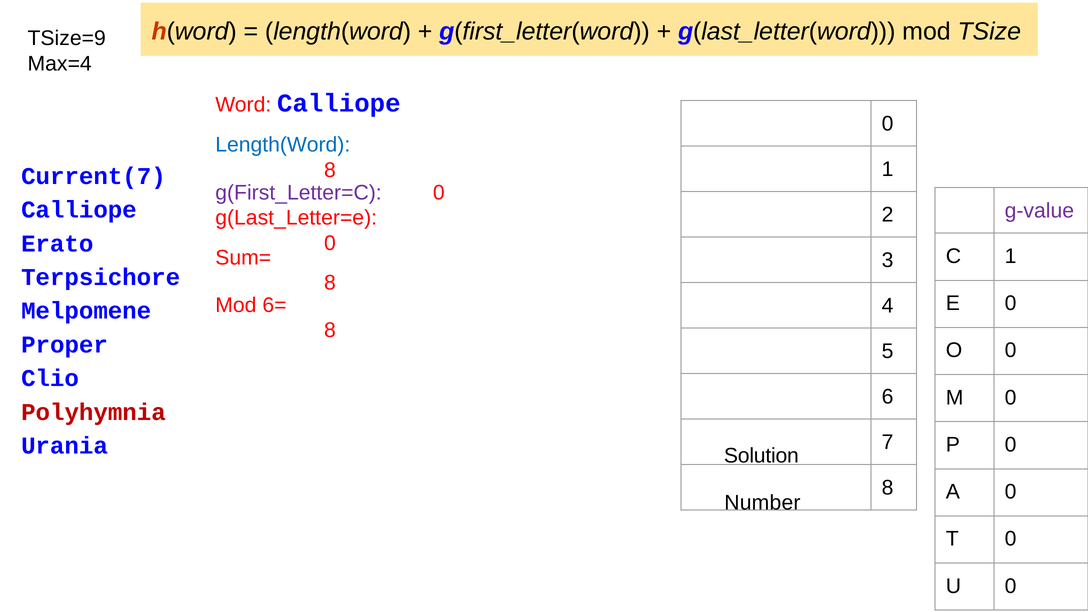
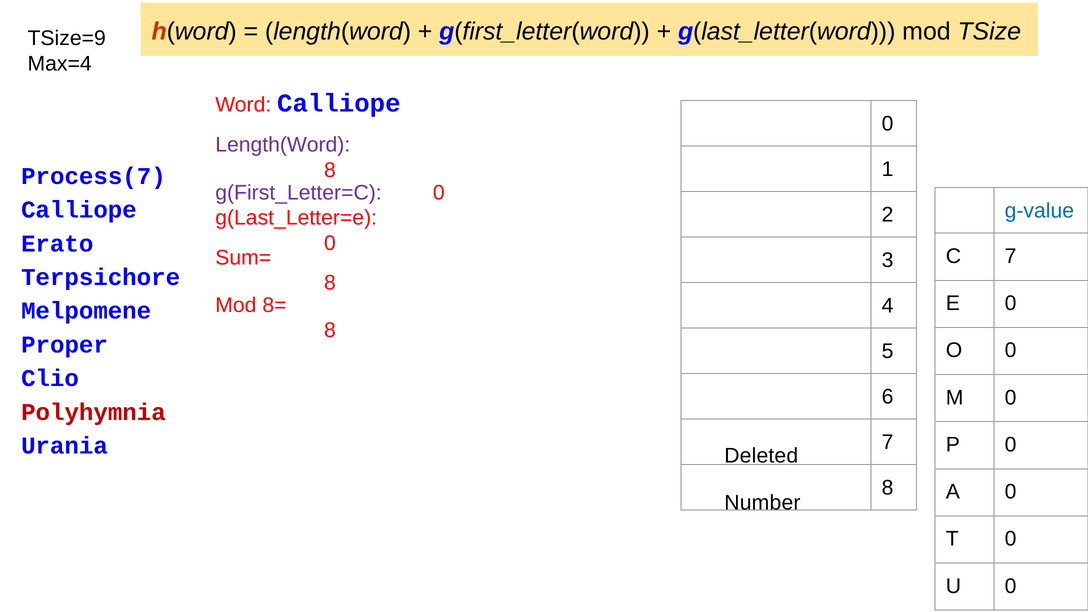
Length(Word colour: blue -> purple (283, 145)
Current(7: Current(7 -> Process(7 (93, 176)
g-value colour: purple -> blue (1039, 211)
C 1: 1 -> 7 (1011, 256)
6=: 6= -> 8= (274, 305)
Solution: Solution -> Deleted (761, 456)
